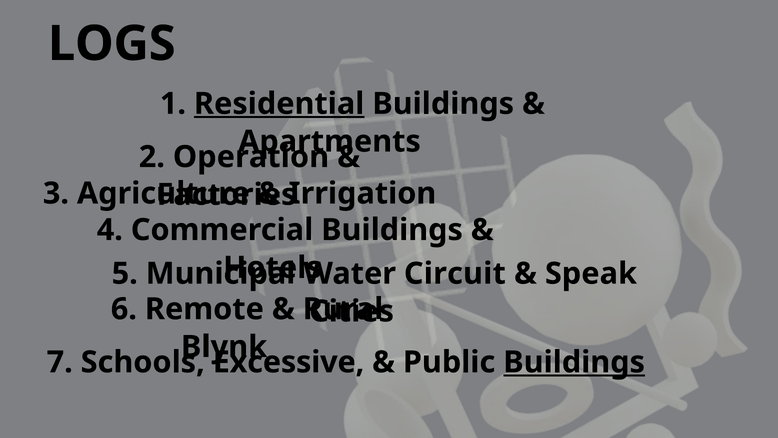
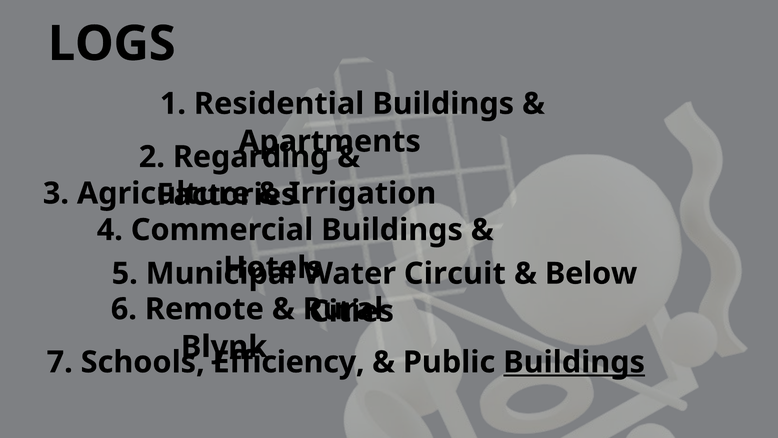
Residential underline: present -> none (279, 104)
Operation: Operation -> Regarding (251, 157)
Speak: Speak -> Below (591, 273)
Excessive: Excessive -> Efficiency (289, 362)
